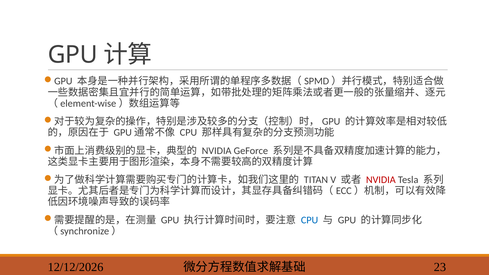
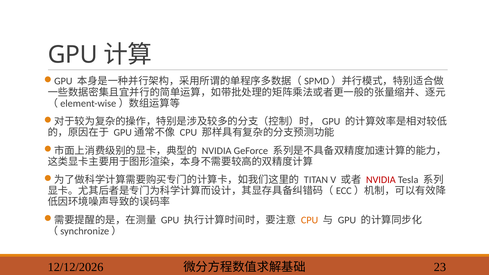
CPU colour: blue -> orange (310, 220)
